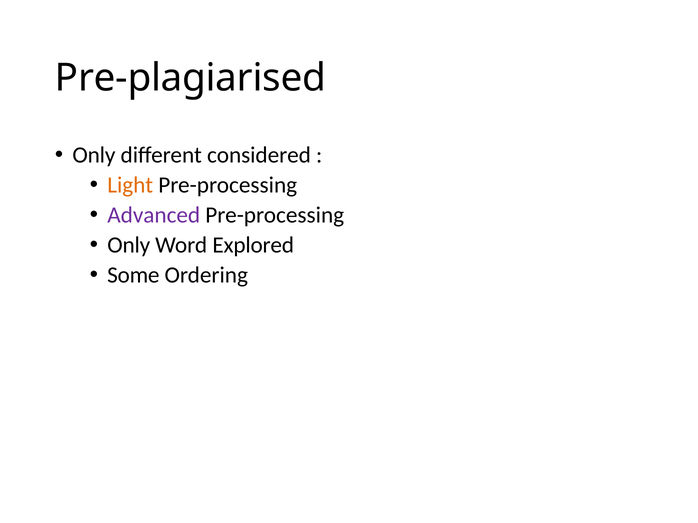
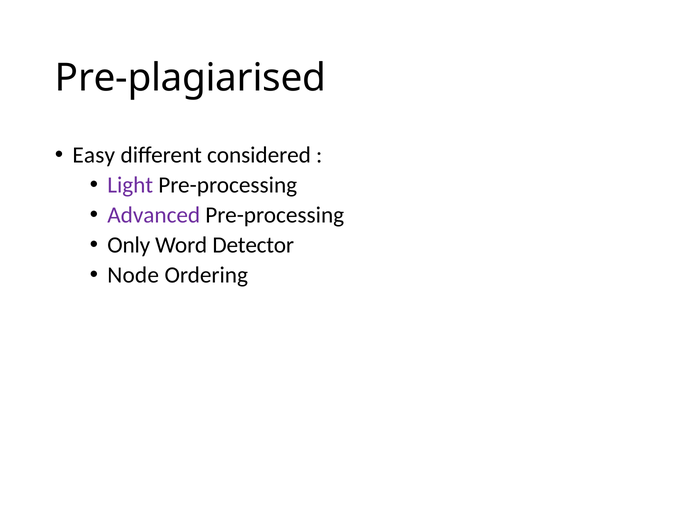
Only: Only -> Easy (94, 155)
Light colour: orange -> purple (130, 185)
Explored: Explored -> Detector (253, 245)
Some: Some -> Node (133, 275)
